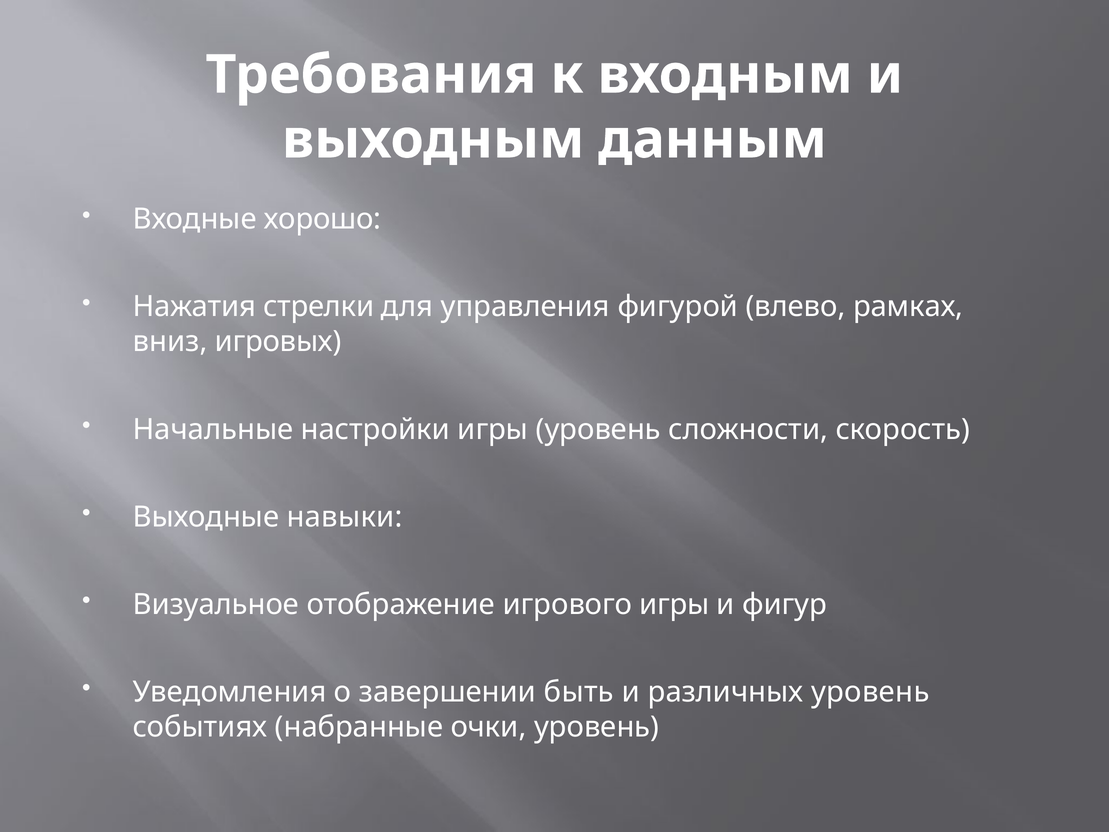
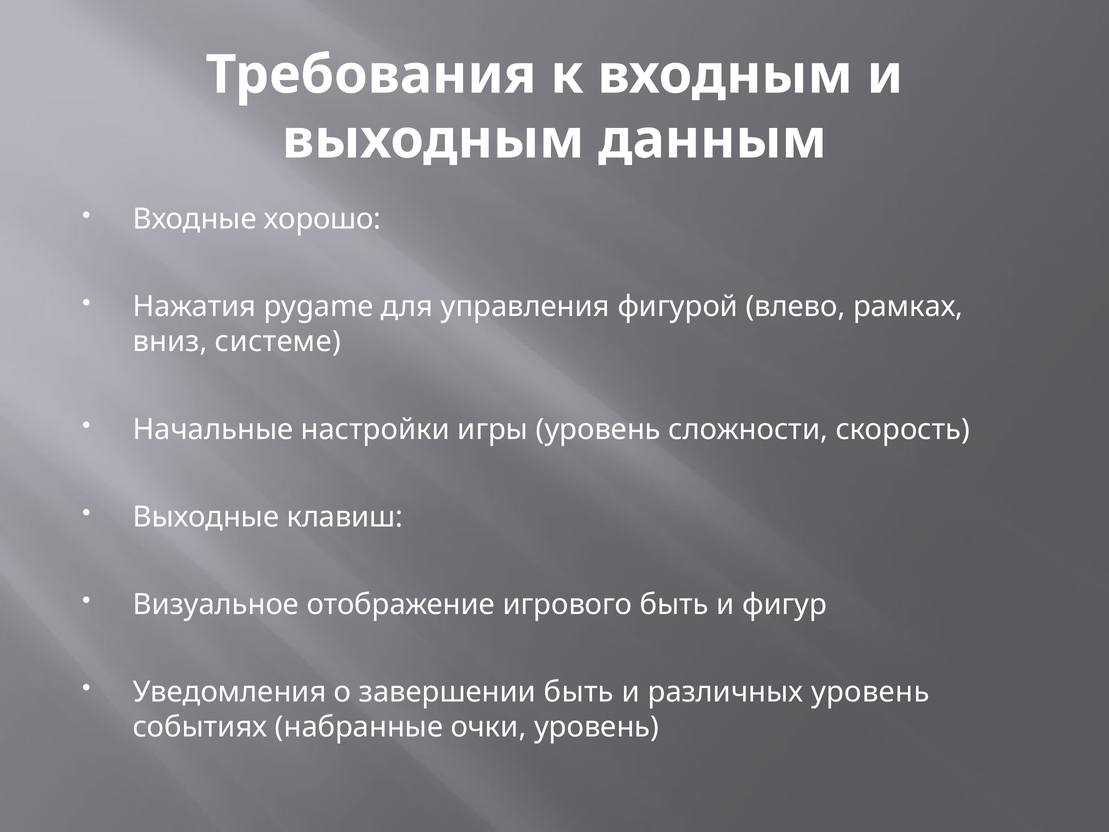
стрелки: стрелки -> pygame (319, 307)
игровых: игровых -> системе (278, 342)
навыки: навыки -> клавиш (345, 517)
игрового игры: игры -> быть (674, 604)
